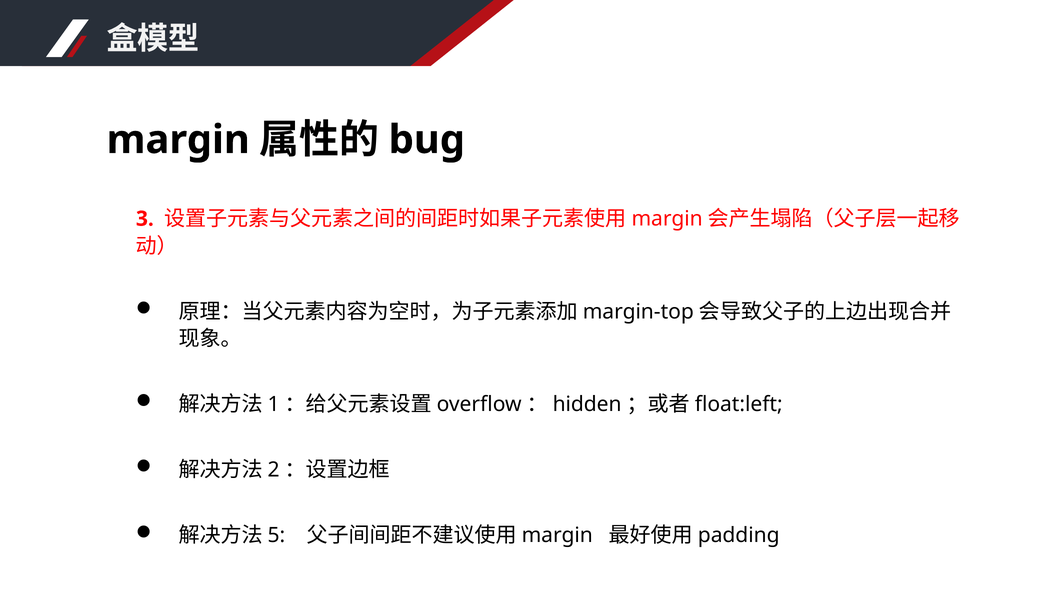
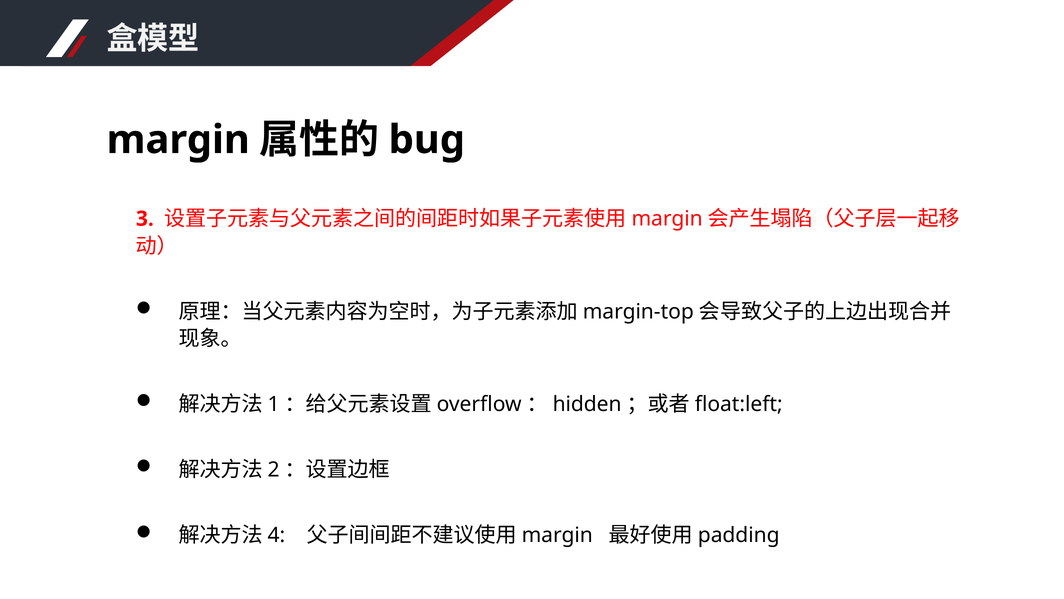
5: 5 -> 4 (276, 535)
